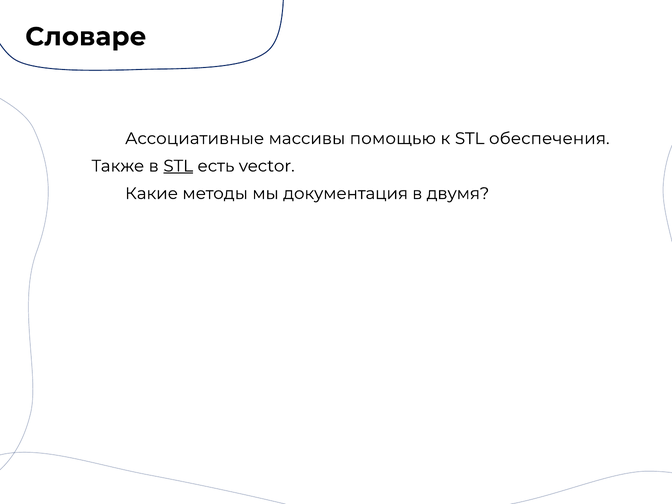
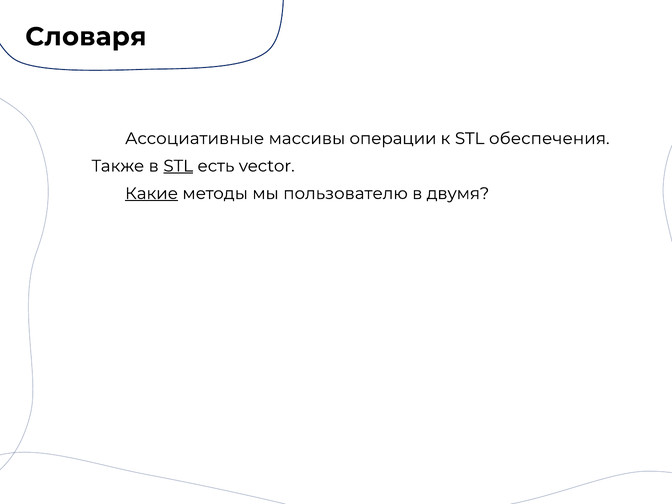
Словаре: Словаре -> Словаря (86, 37)
помощью: помощью -> операции (393, 139)
Какие underline: none -> present (152, 193)
документация: документация -> пользователю (346, 193)
